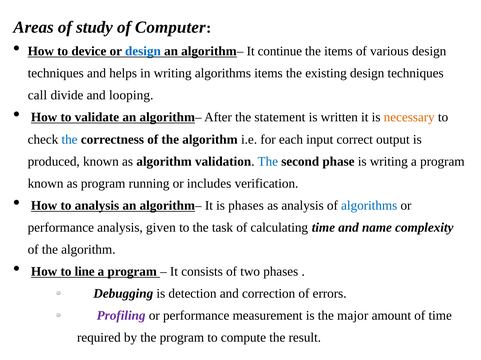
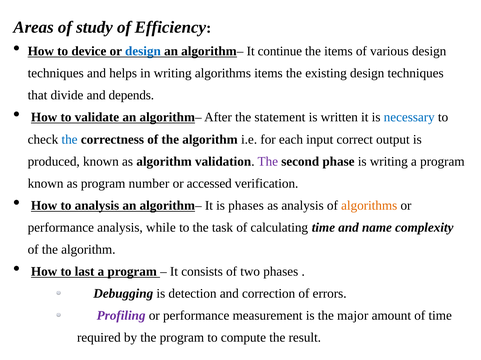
Computer: Computer -> Efficiency (170, 27)
call: call -> that (38, 95)
looping: looping -> depends (131, 95)
necessary colour: orange -> blue (409, 118)
The colour: blue -> purple (268, 162)
running: running -> number (149, 184)
includes: includes -> accessed (209, 184)
algorithms colour: blue -> orange (369, 206)
given: given -> while (161, 228)
line: line -> last (85, 272)
